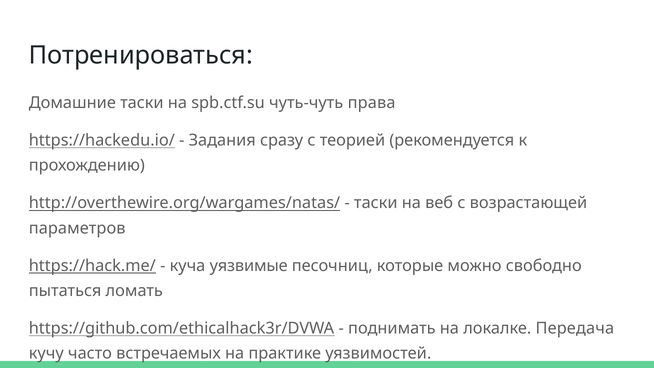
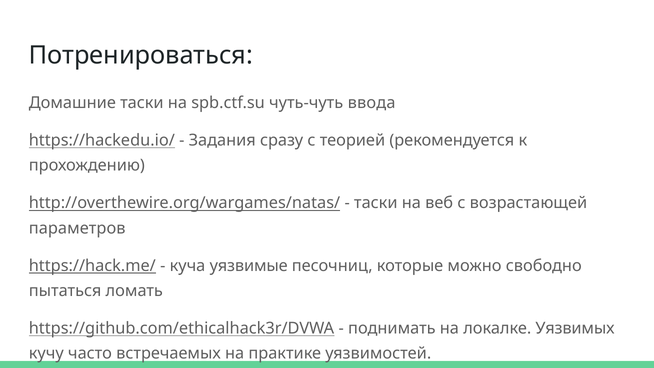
права: права -> ввода (372, 103)
Передача: Передача -> Уязвимых (575, 328)
